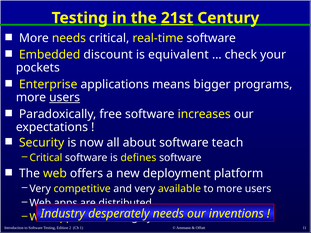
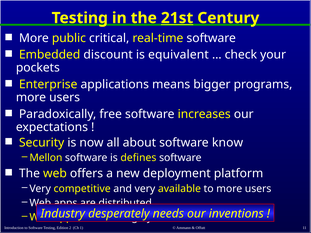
More needs: needs -> public (69, 38)
users underline: present -> none (65, 98)
teach: teach -> know (228, 143)
Critical: Critical -> Mellon (46, 158)
